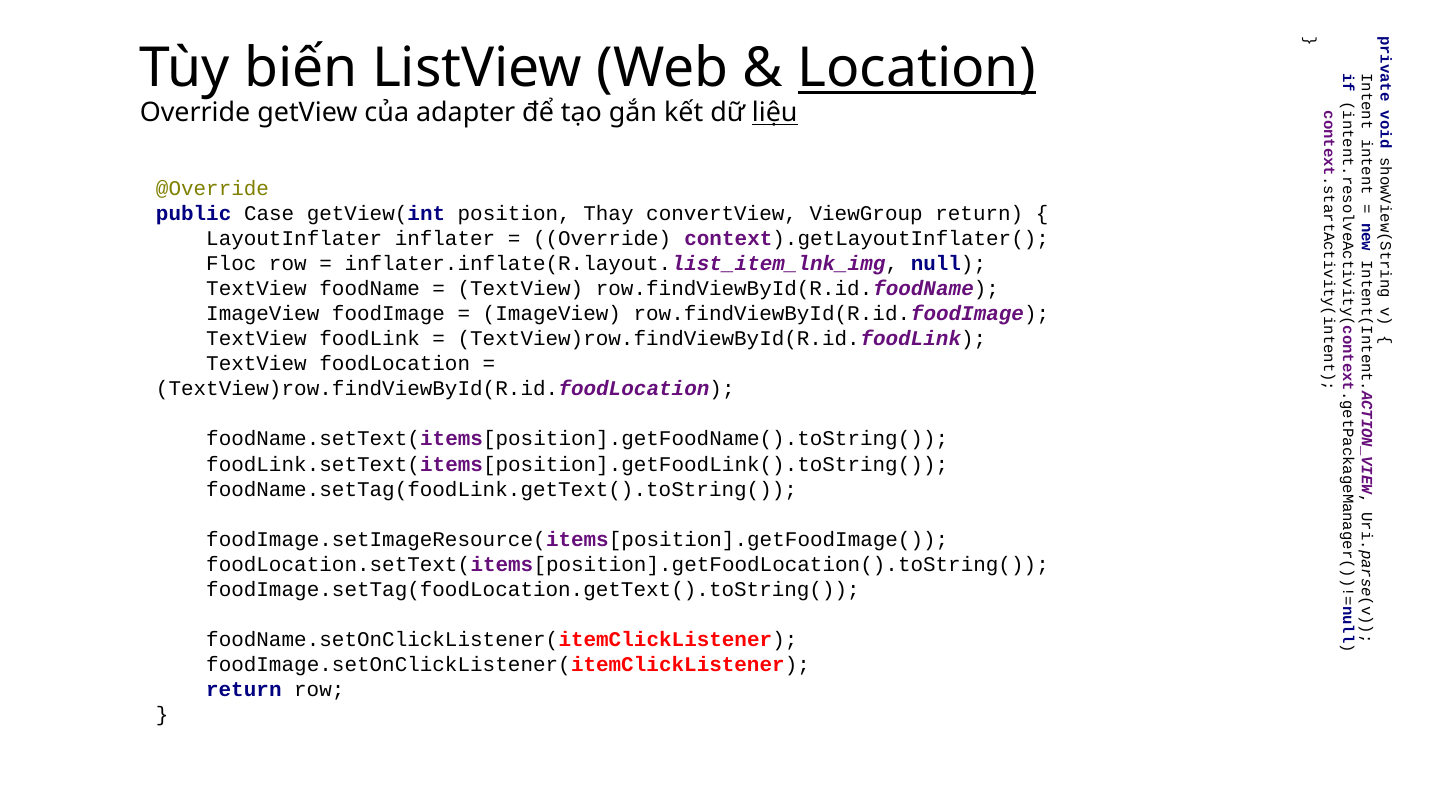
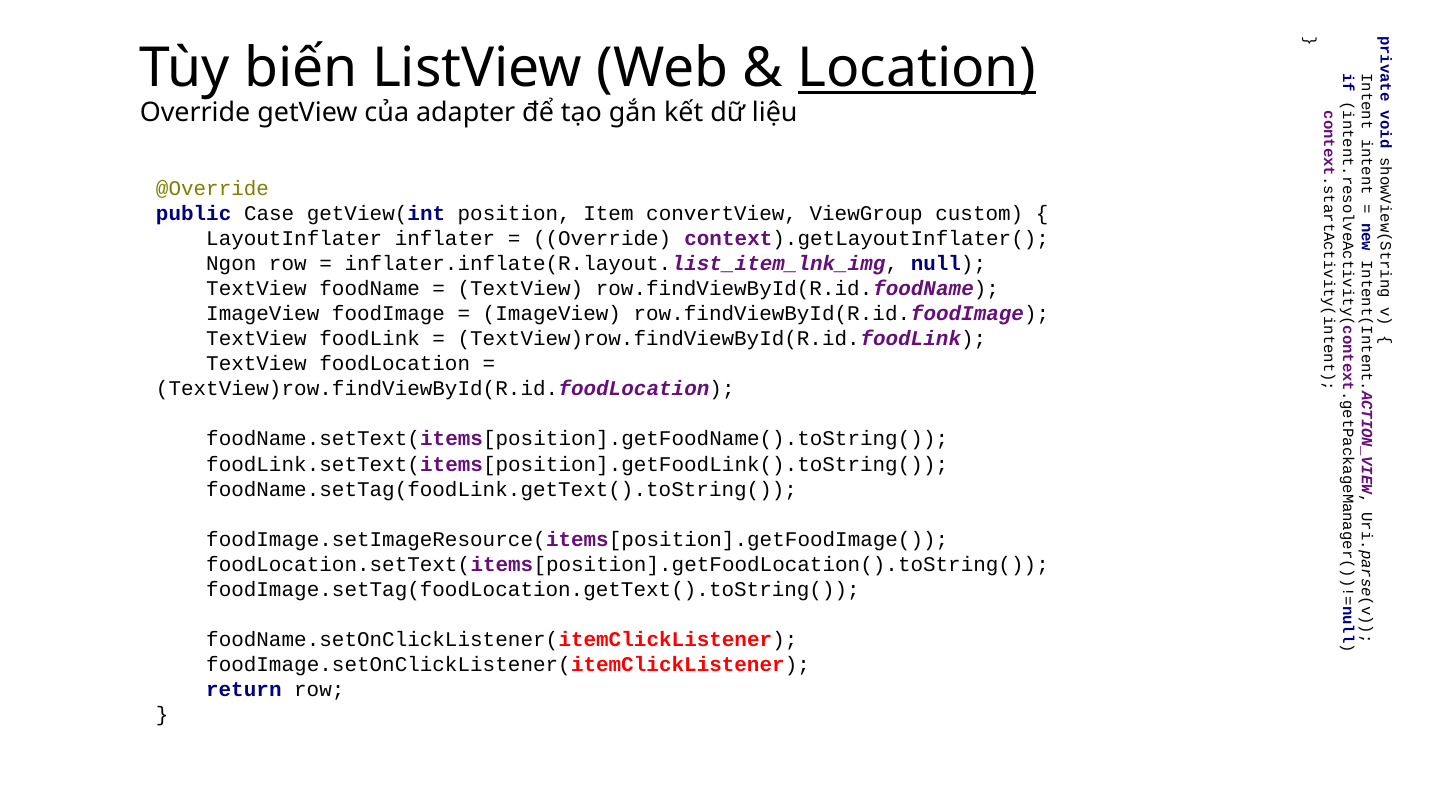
liệu underline: present -> none (775, 113)
Thay: Thay -> Item (608, 213)
ViewGroup return: return -> custom (979, 213)
Floc: Floc -> Ngon (231, 264)
